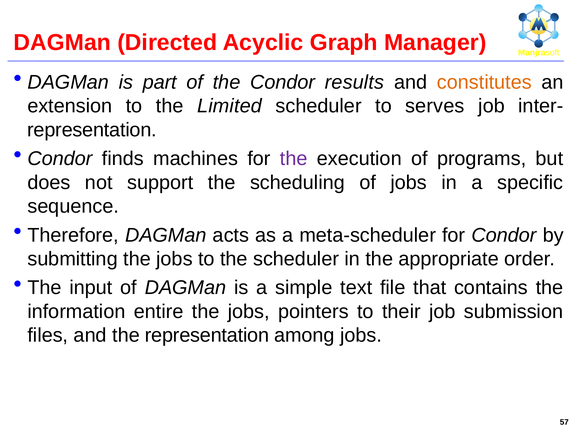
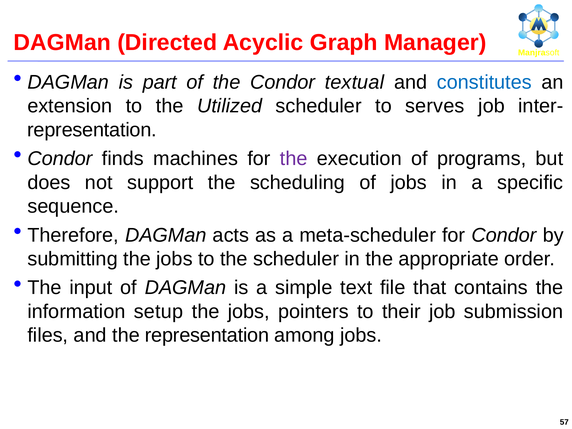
results: results -> textual (354, 82)
constitutes colour: orange -> blue (484, 82)
Limited: Limited -> Utilized (230, 106)
entire: entire -> setup (159, 312)
